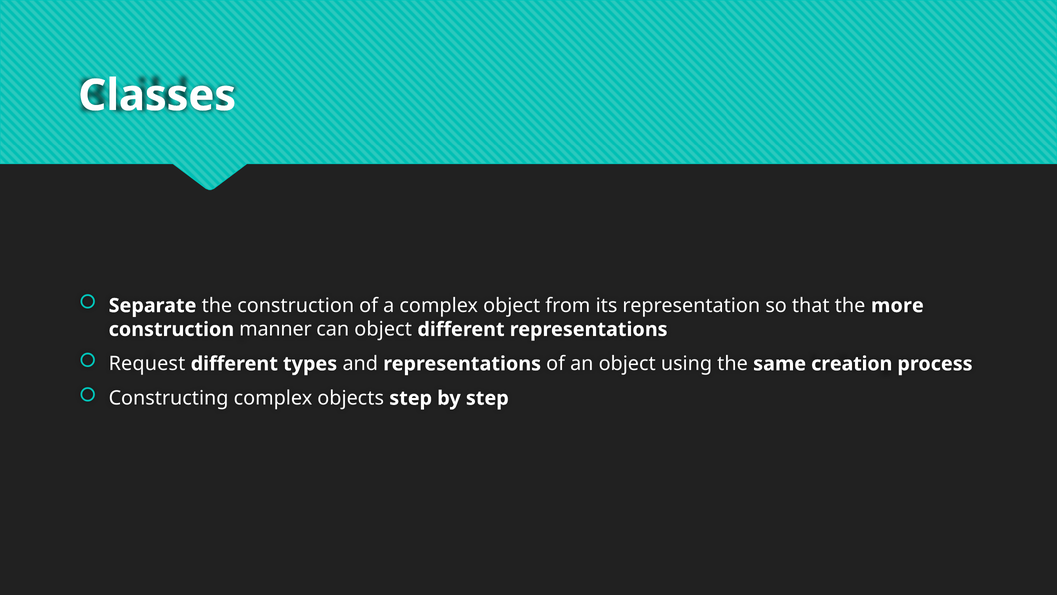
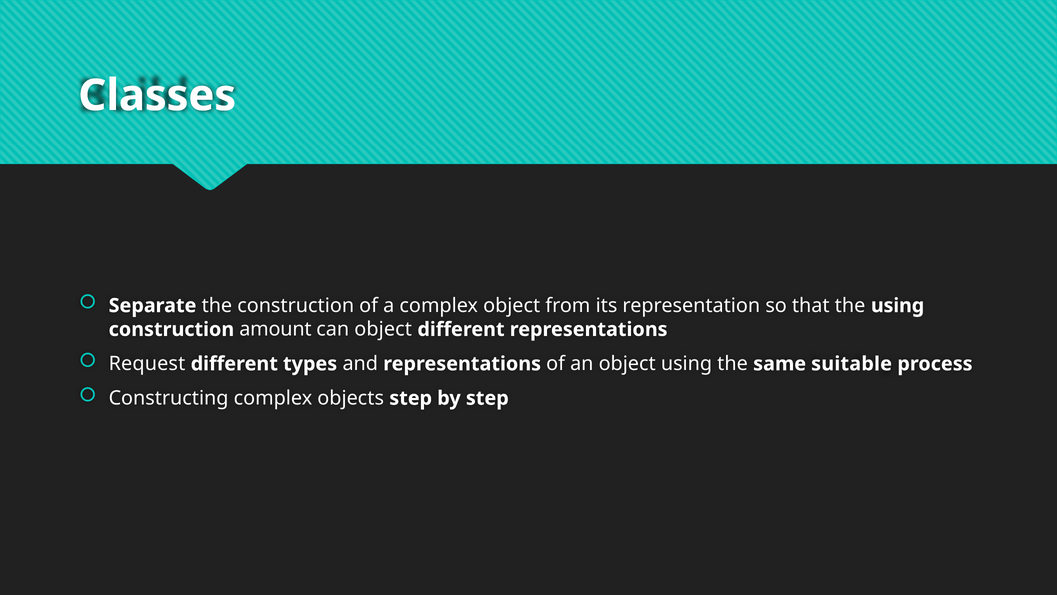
the more: more -> using (898, 305)
manner: manner -> amount (275, 329)
creation: creation -> suitable (852, 364)
